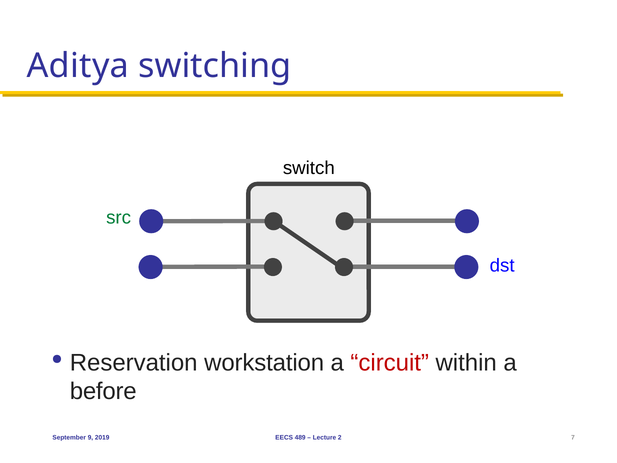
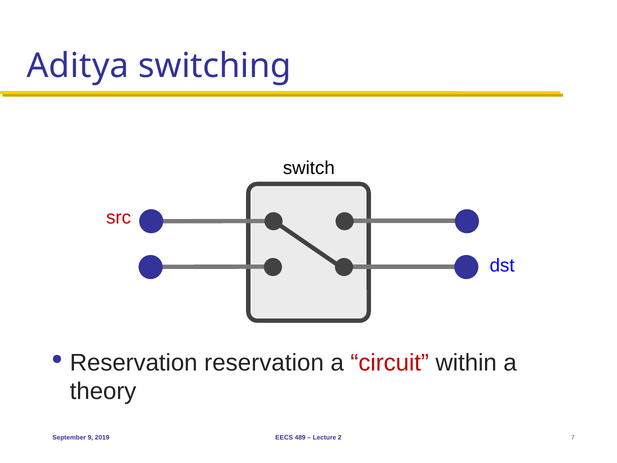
src colour: green -> red (119, 217)
Reservation workstation: workstation -> reservation (264, 362)
before: before -> theory (103, 391)
